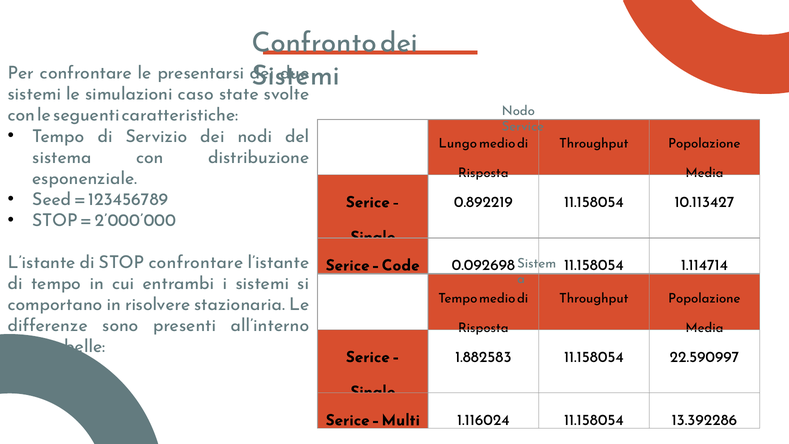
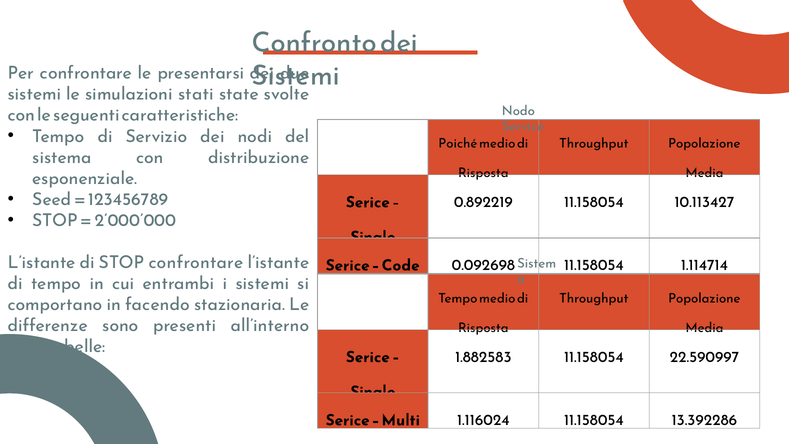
caso: caso -> stati (196, 94)
Lungo: Lungo -> Poiché (458, 143)
risolvere: risolvere -> facendo (158, 304)
